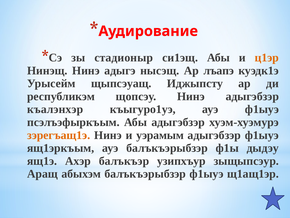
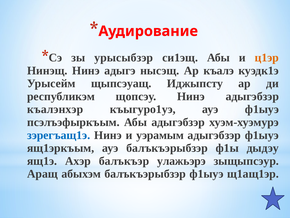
стадионыр: стадионыр -> урысыбзэр (124, 58)
лъапэ: лъапэ -> къалэ (219, 70)
зэрегъащ1э colour: orange -> blue (59, 135)
узипхъур: узипхъур -> улажьэрэ (181, 161)
